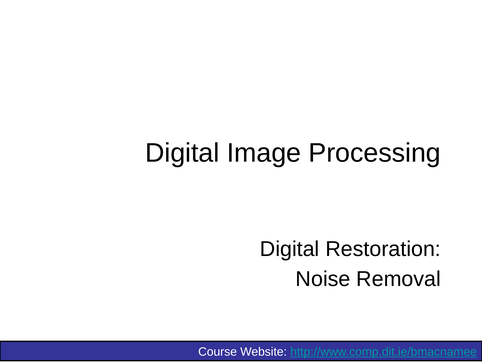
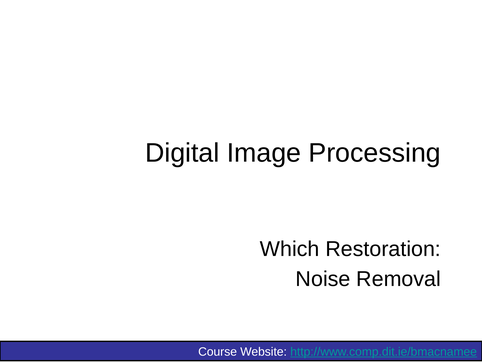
Digital: Digital -> Which (290, 249)
